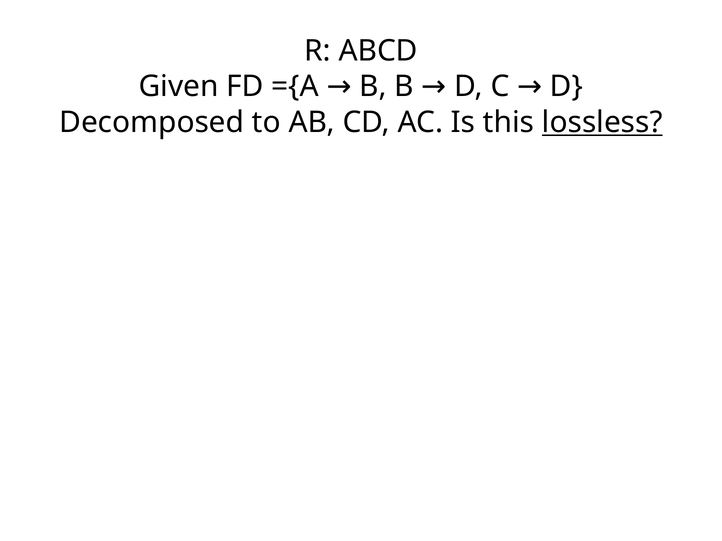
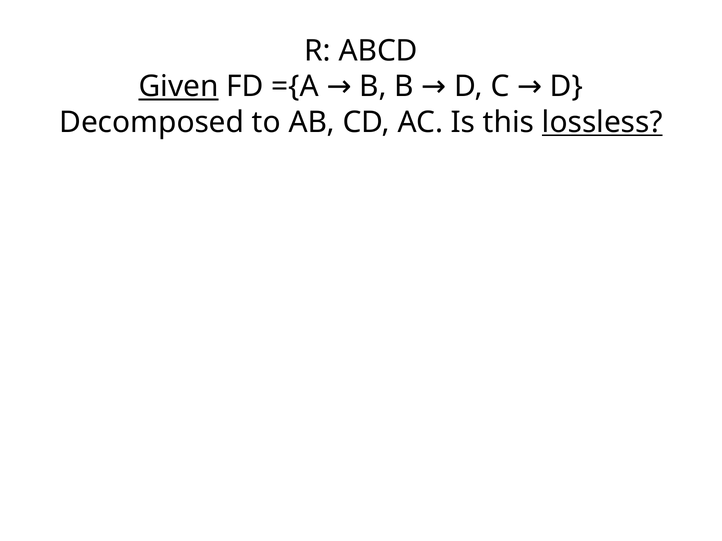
Given underline: none -> present (179, 87)
